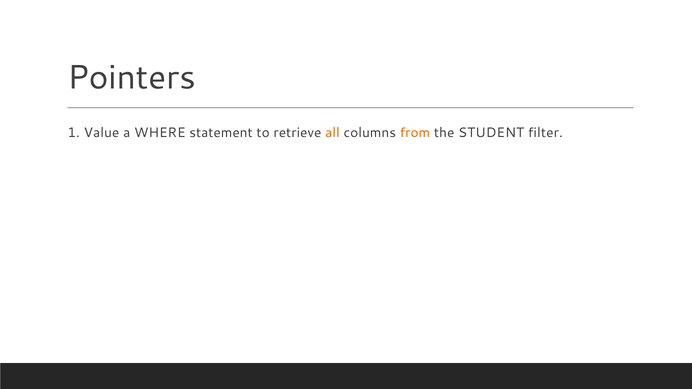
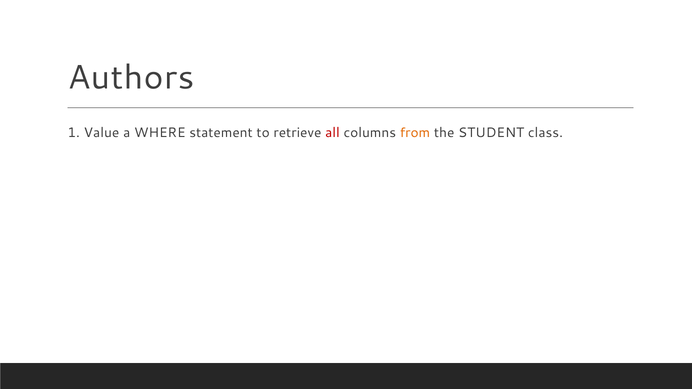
Pointers: Pointers -> Authors (131, 77)
all colour: orange -> red (332, 133)
filter: filter -> class (545, 133)
